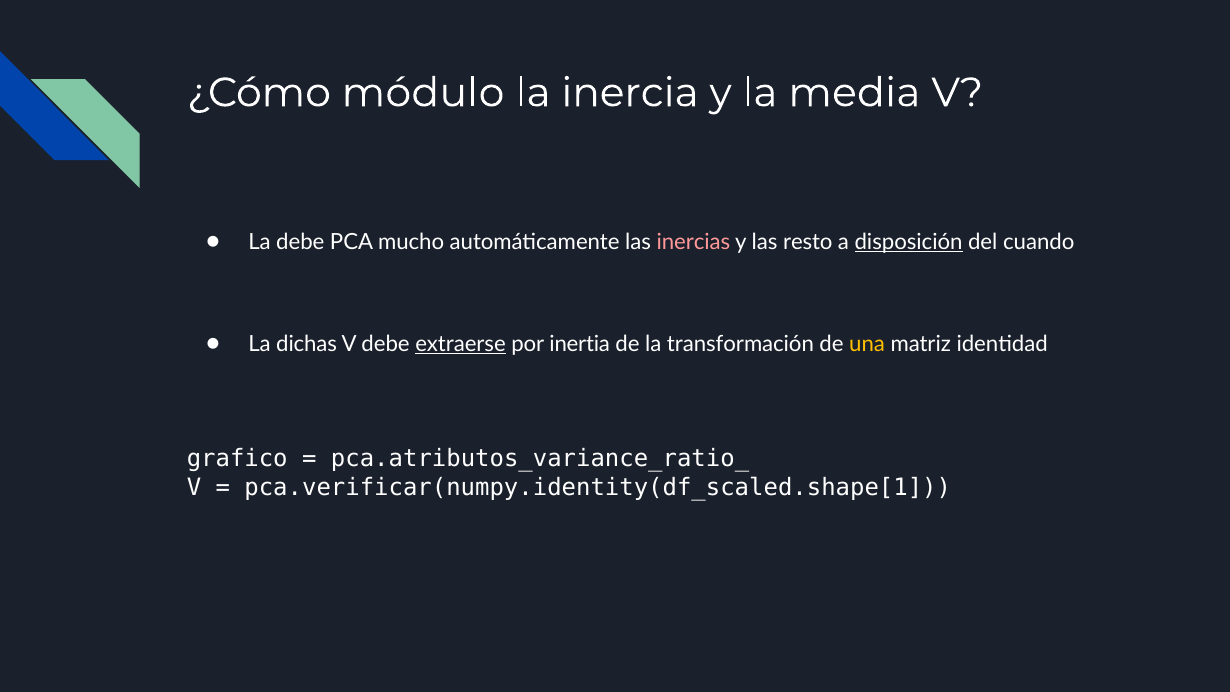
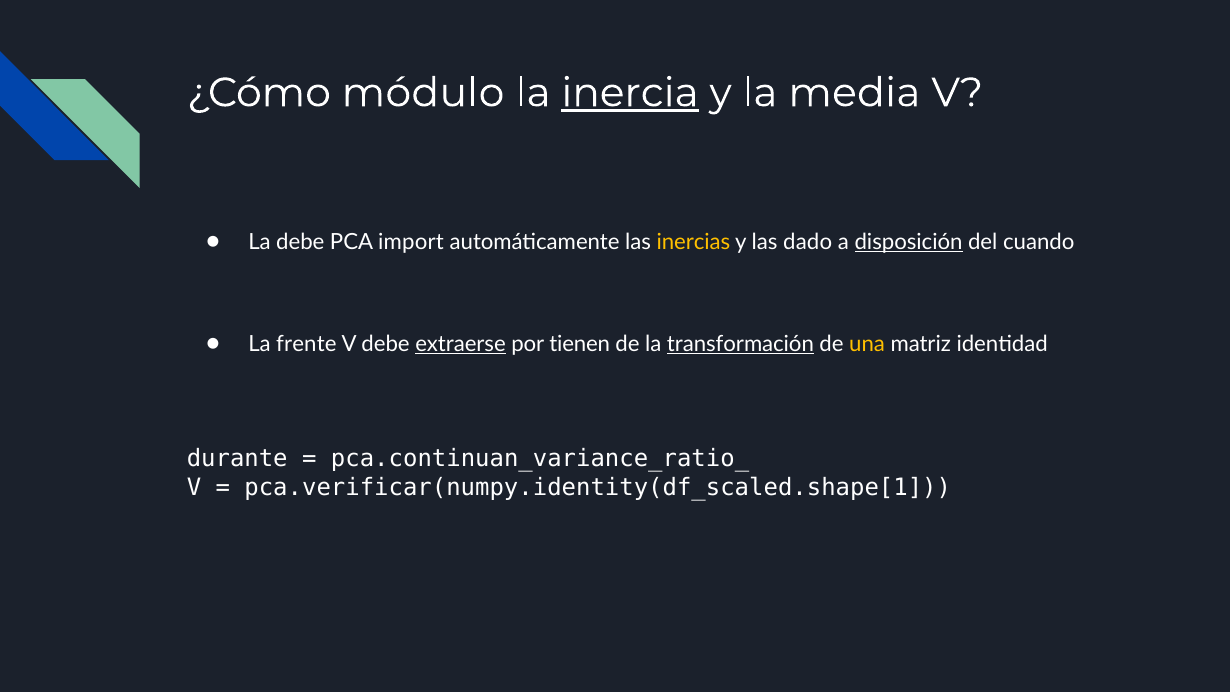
inercia underline: none -> present (630, 93)
mucho: mucho -> import (411, 242)
inercias colour: pink -> yellow (693, 242)
resto: resto -> dado (808, 242)
dichas: dichas -> frente (306, 344)
inertia: inertia -> tienen (580, 344)
transformación underline: none -> present (740, 344)
grafico: grafico -> durante (237, 458)
pca.atributos_variance_ratio_: pca.atributos_variance_ratio_ -> pca.continuan_variance_ratio_ (540, 458)
